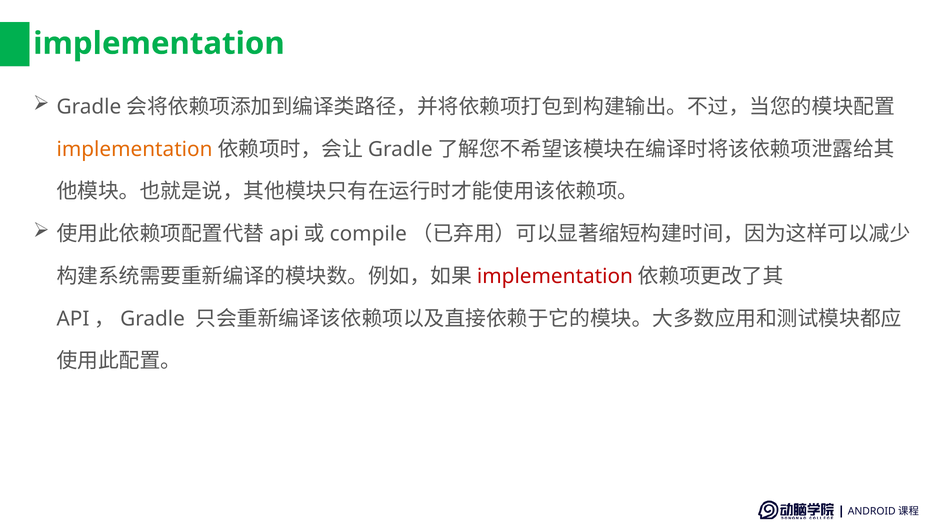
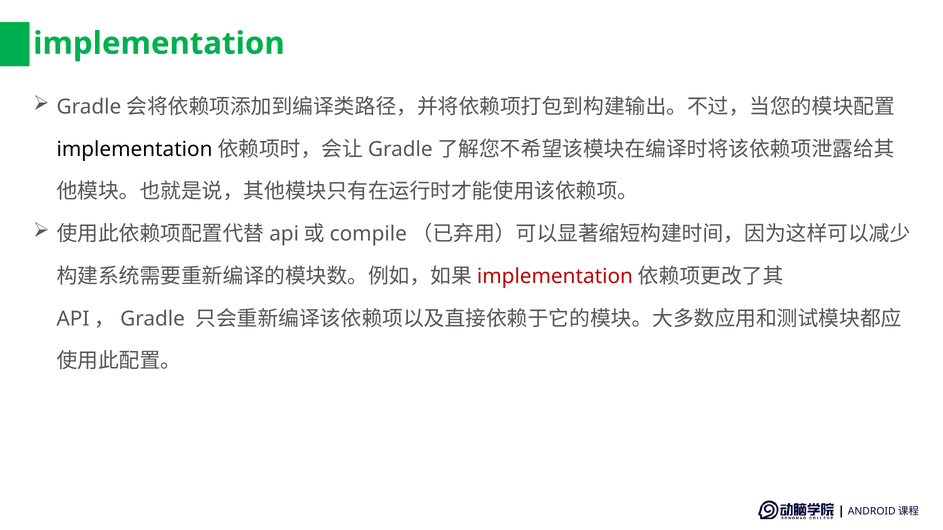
implementation colour: orange -> black (135, 149)
